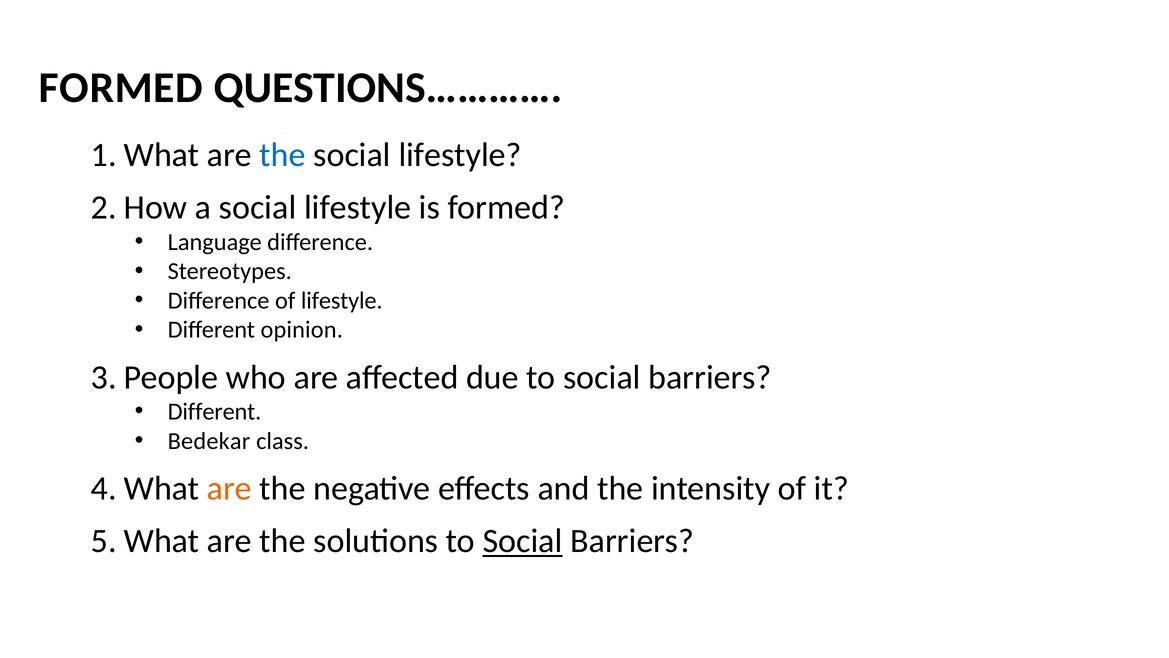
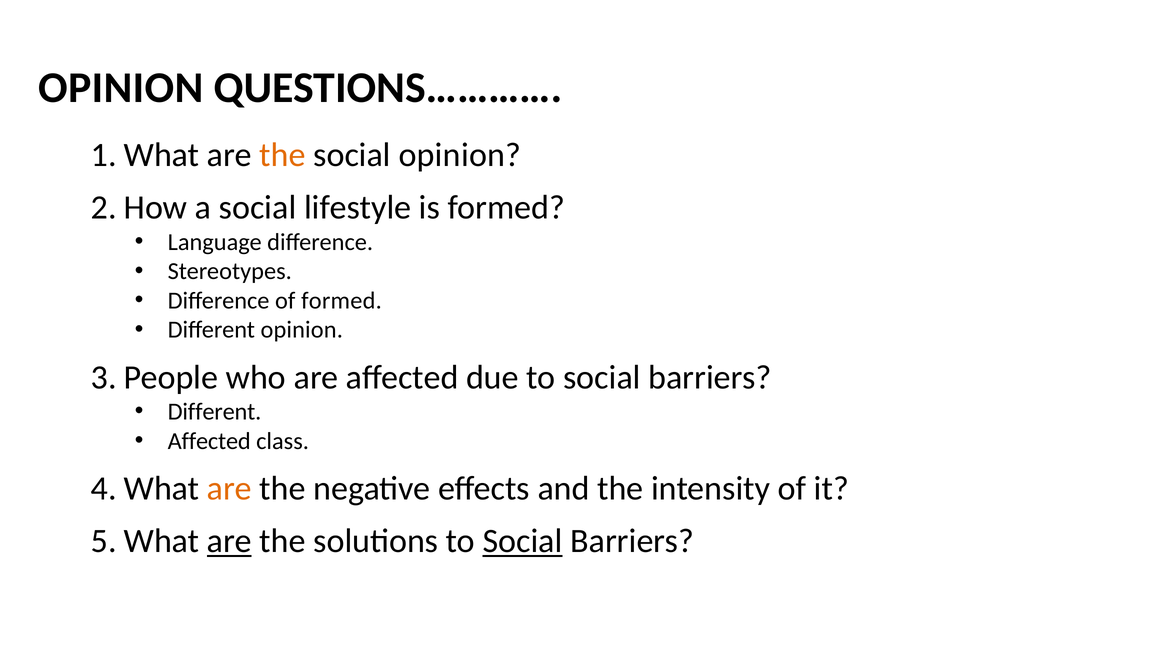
FORMED: FORMED -> OPINION (121, 88)
the colour: blue -> orange (282, 155)
lifestyle: lifestyle -> opinion (460, 155)
of lifestyle: lifestyle -> formed (341, 300)
Bedekar: Bedekar -> Affected (209, 441)
are underline: none -> present (229, 541)
